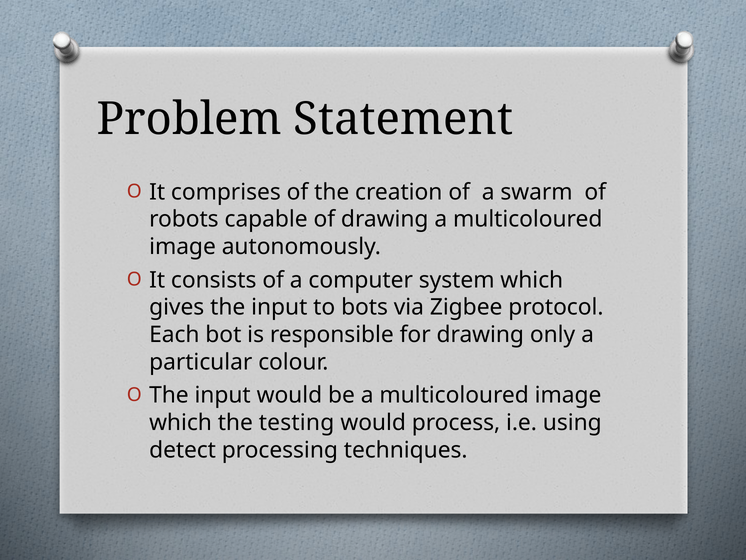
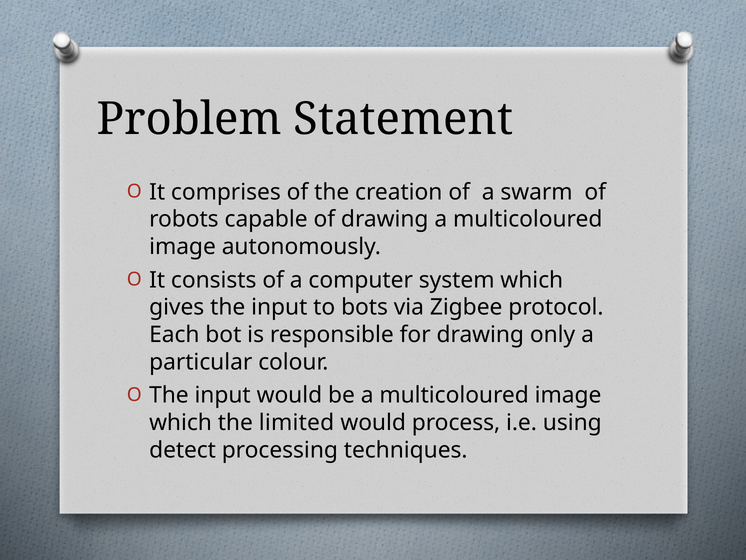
testing: testing -> limited (297, 422)
